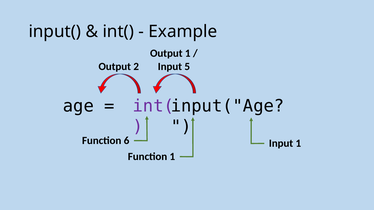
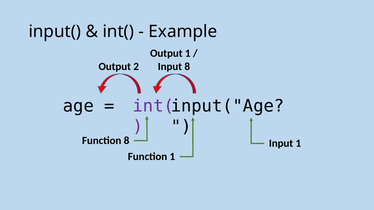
Input 5: 5 -> 8 (187, 67)
Function 6: 6 -> 8 (127, 141)
